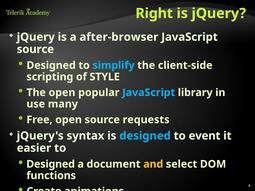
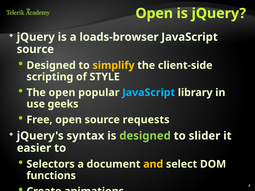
Right: Right -> Open (154, 13)
after-browser: after-browser -> loads-browser (119, 37)
simplify colour: light blue -> yellow (114, 65)
many: many -> geeks (63, 104)
designed colour: light blue -> light green (145, 136)
event: event -> slider (204, 136)
Designed: Designed -> Selectors (51, 164)
